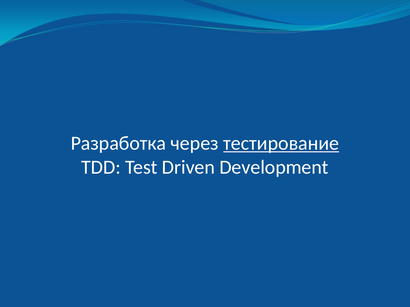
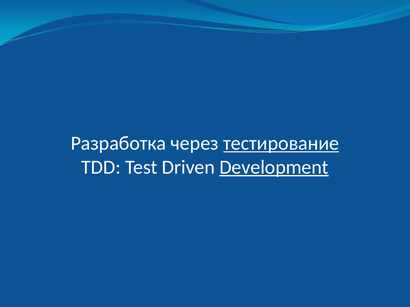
Development underline: none -> present (274, 167)
